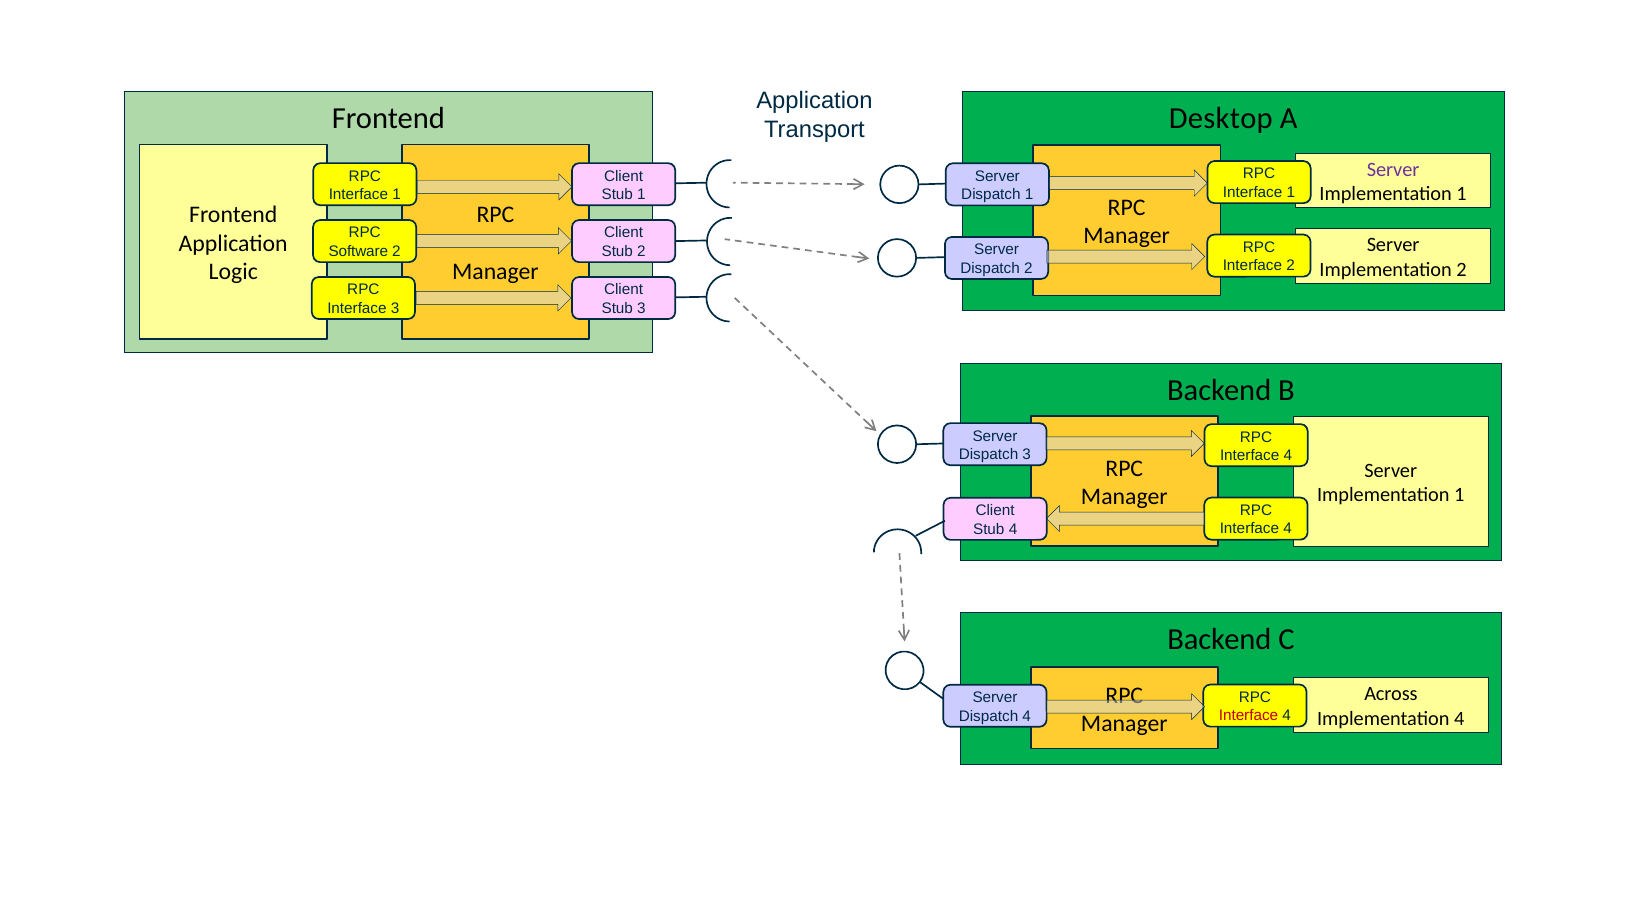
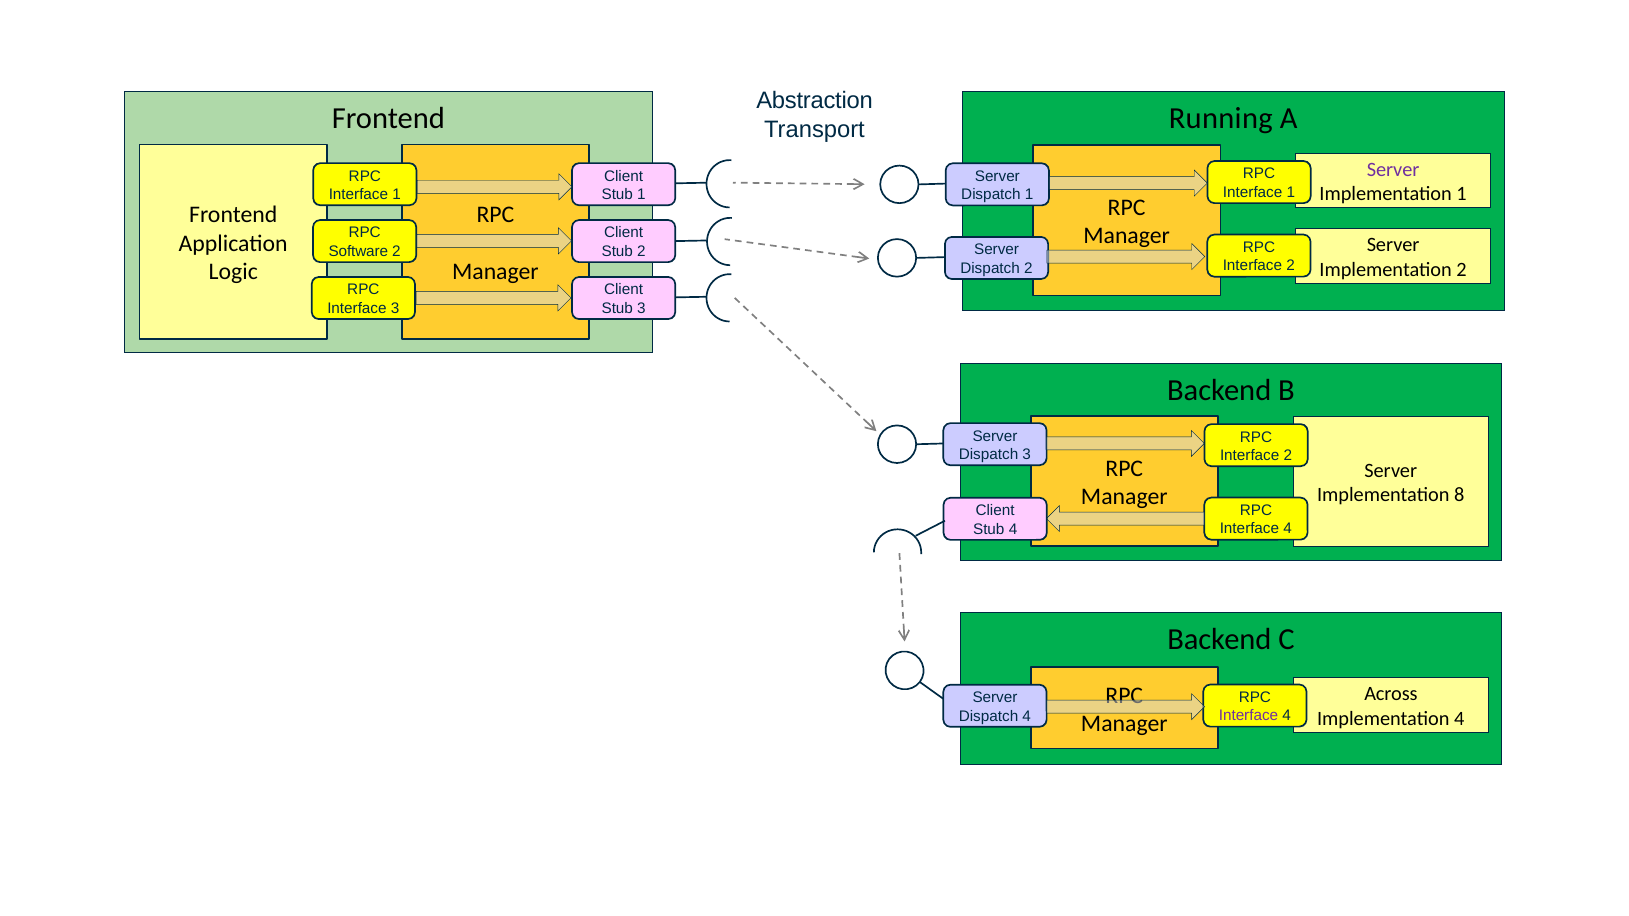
Application: Application -> Abstraction (815, 101)
Desktop: Desktop -> Running (1221, 118)
4: 4 -> 2 (1288, 456)
1: 1 -> 8 (1459, 495)
Interface colour: red -> purple (1248, 716)
